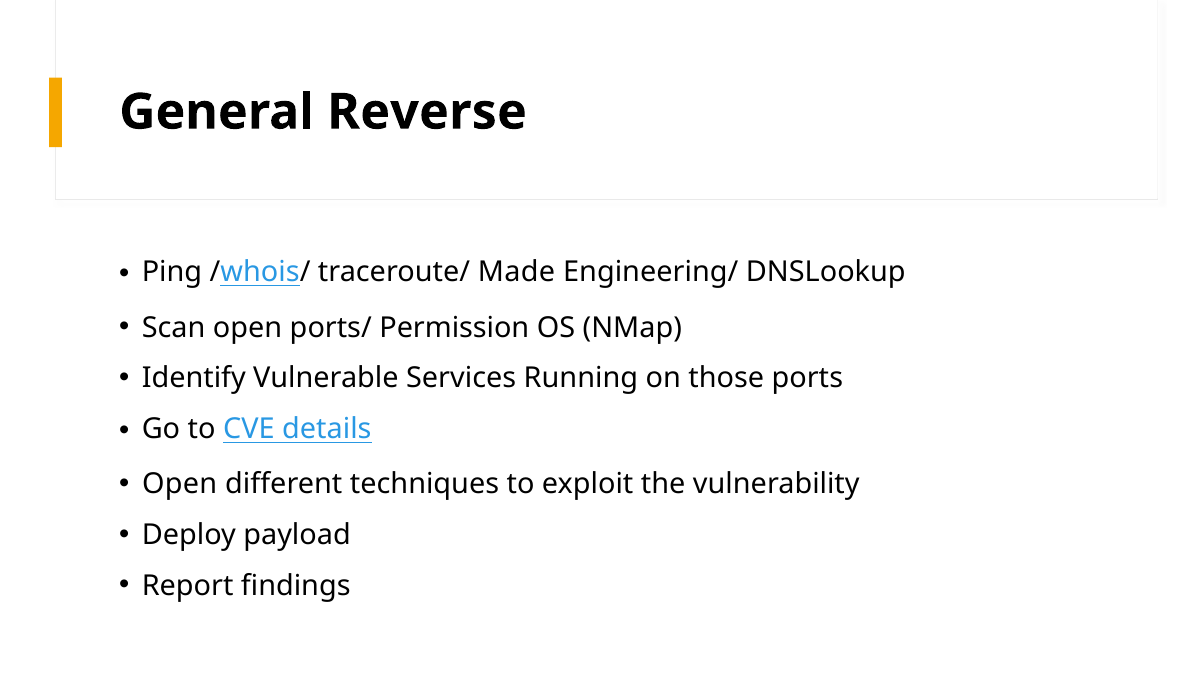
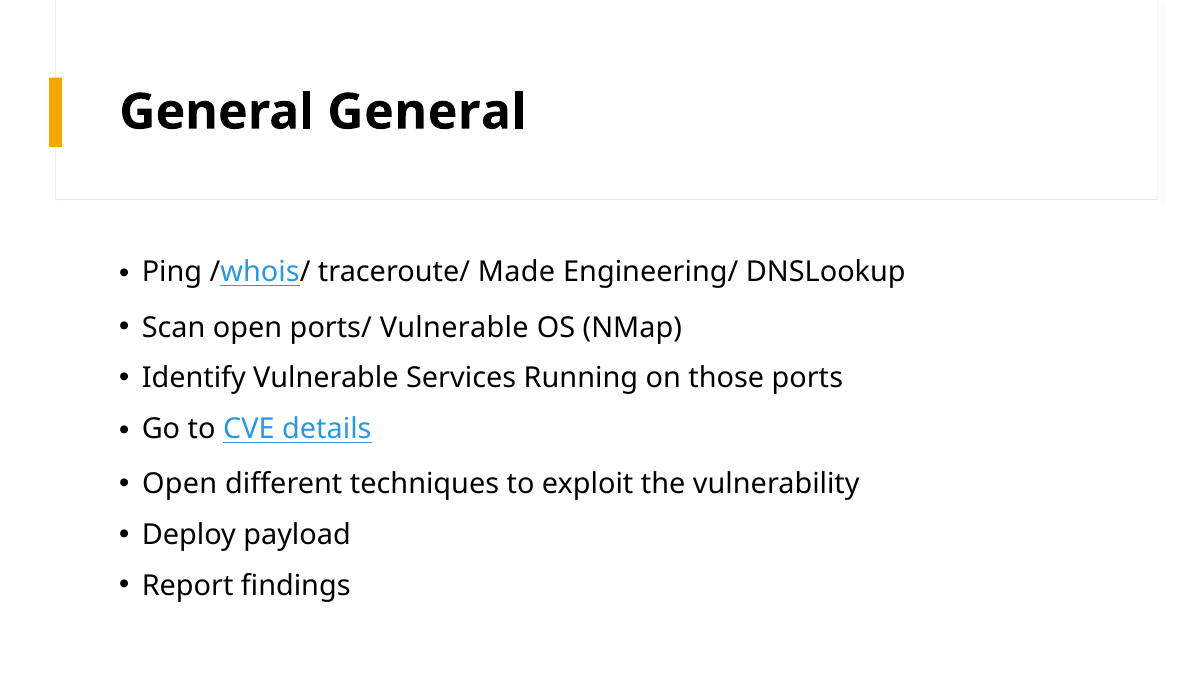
General Reverse: Reverse -> General (427, 112)
ports/ Permission: Permission -> Vulnerable (454, 328)
